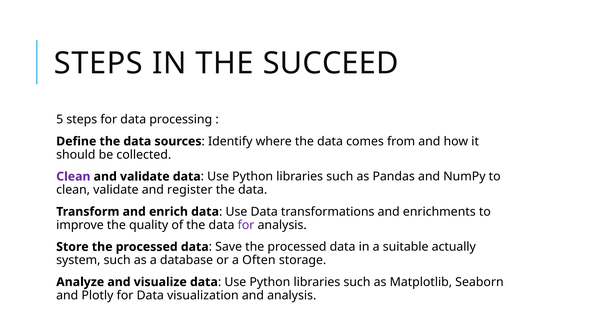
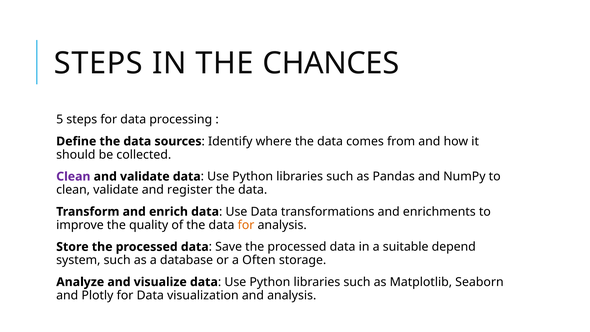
SUCCEED: SUCCEED -> CHANCES (331, 63)
for colour: purple -> orange (246, 225)
actually: actually -> depend (454, 247)
